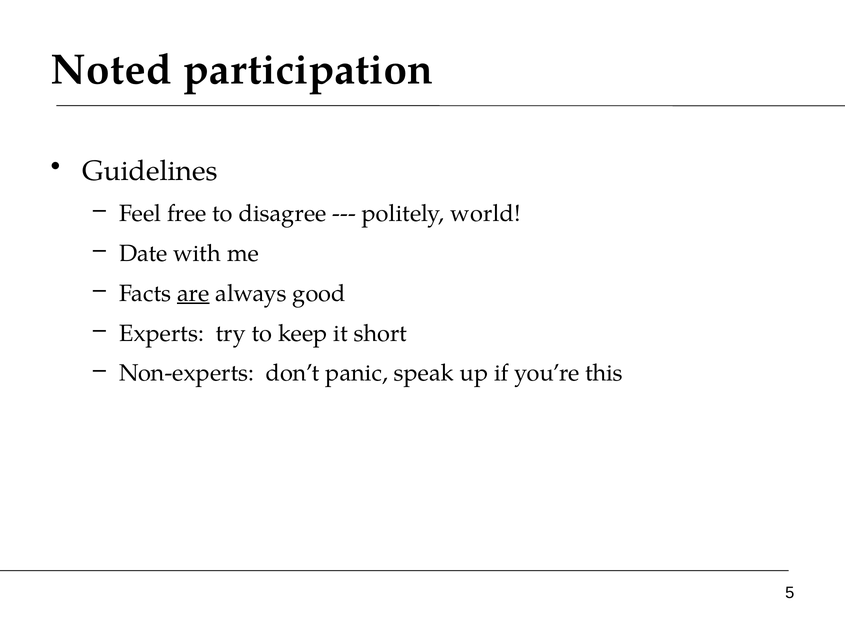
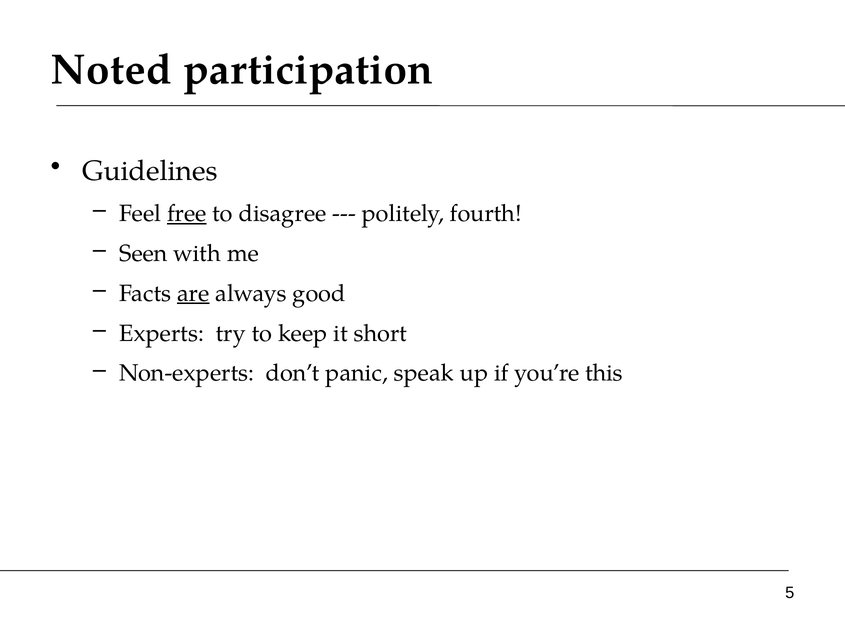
free underline: none -> present (187, 213)
world: world -> fourth (486, 213)
Date: Date -> Seen (143, 253)
